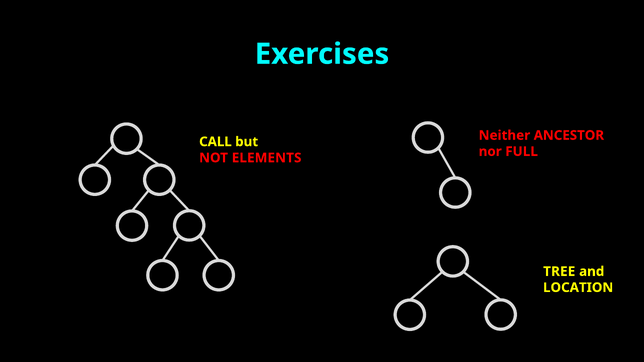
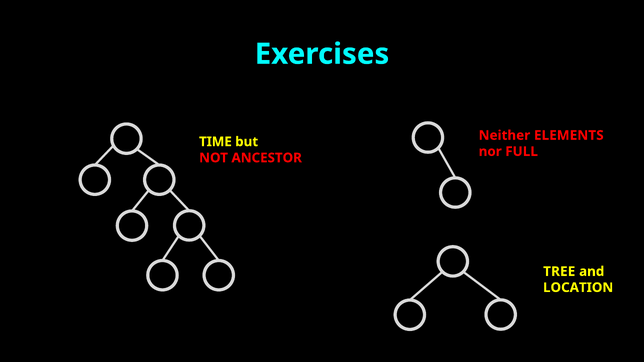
ANCESTOR: ANCESTOR -> ELEMENTS (569, 135)
CALL: CALL -> TIME (215, 142)
ELEMENTS: ELEMENTS -> ANCESTOR (267, 158)
